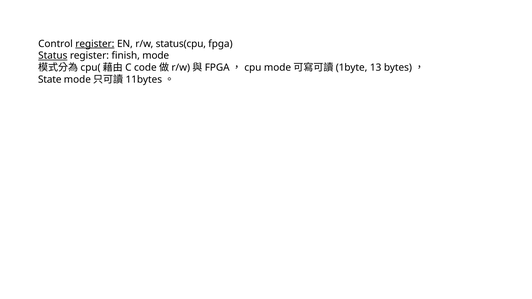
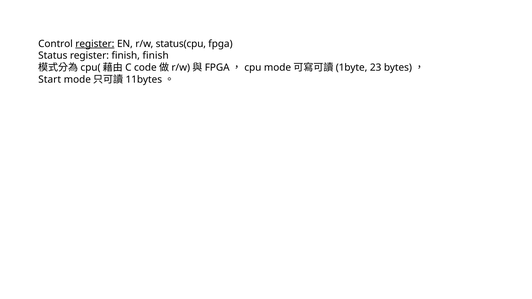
Status underline: present -> none (53, 56)
finish mode: mode -> finish (156, 56)
13: 13 -> 23 (376, 68)
State: State -> Start (50, 80)
